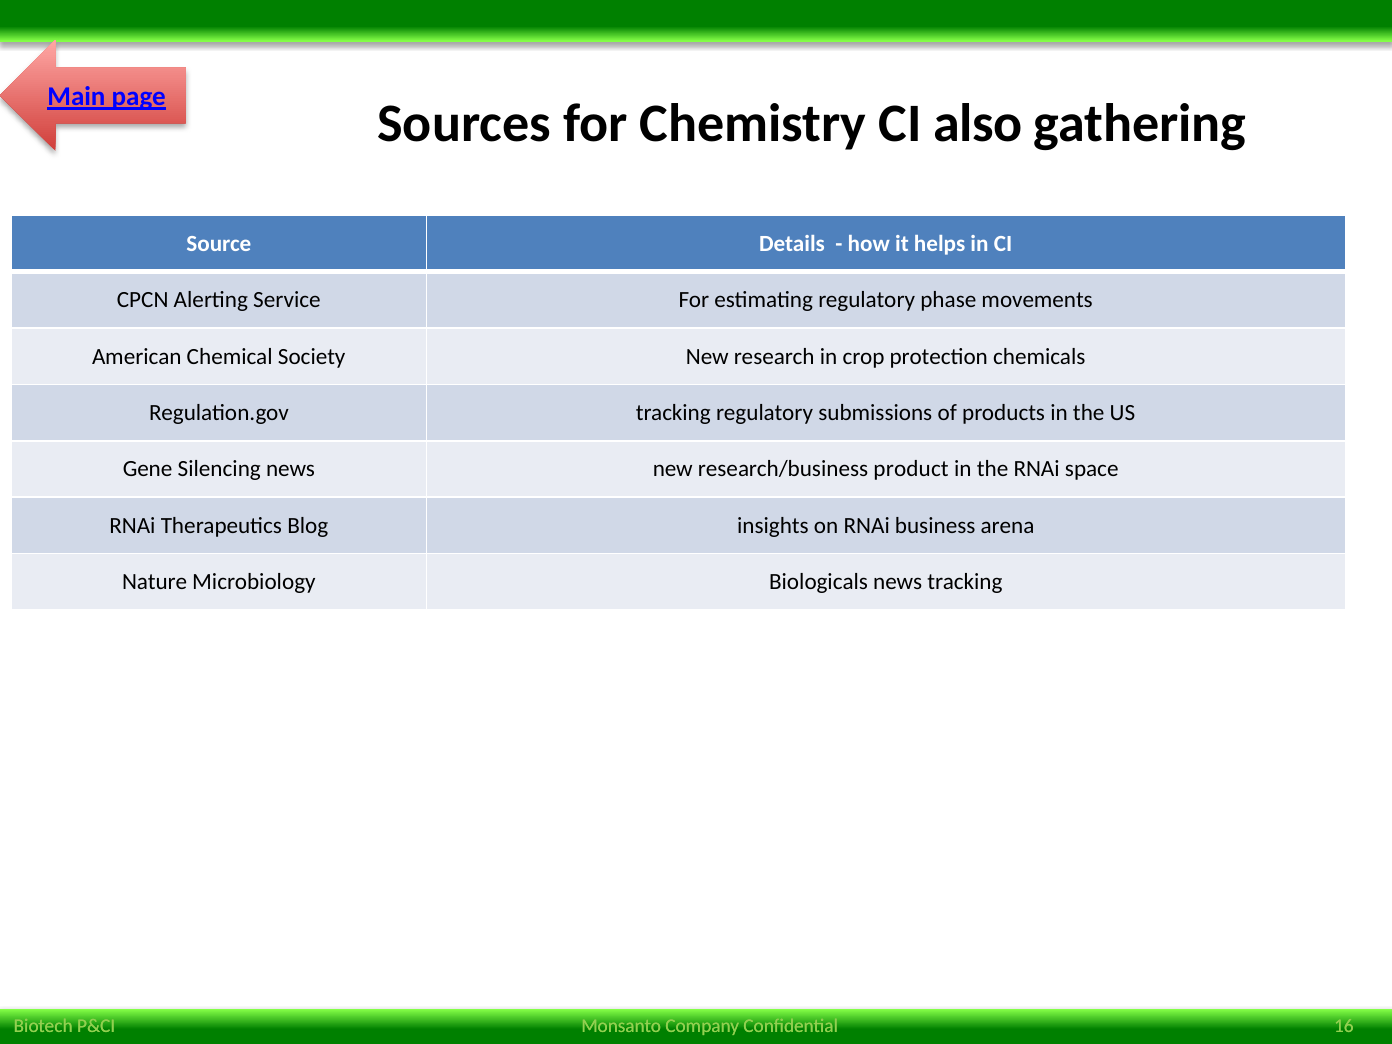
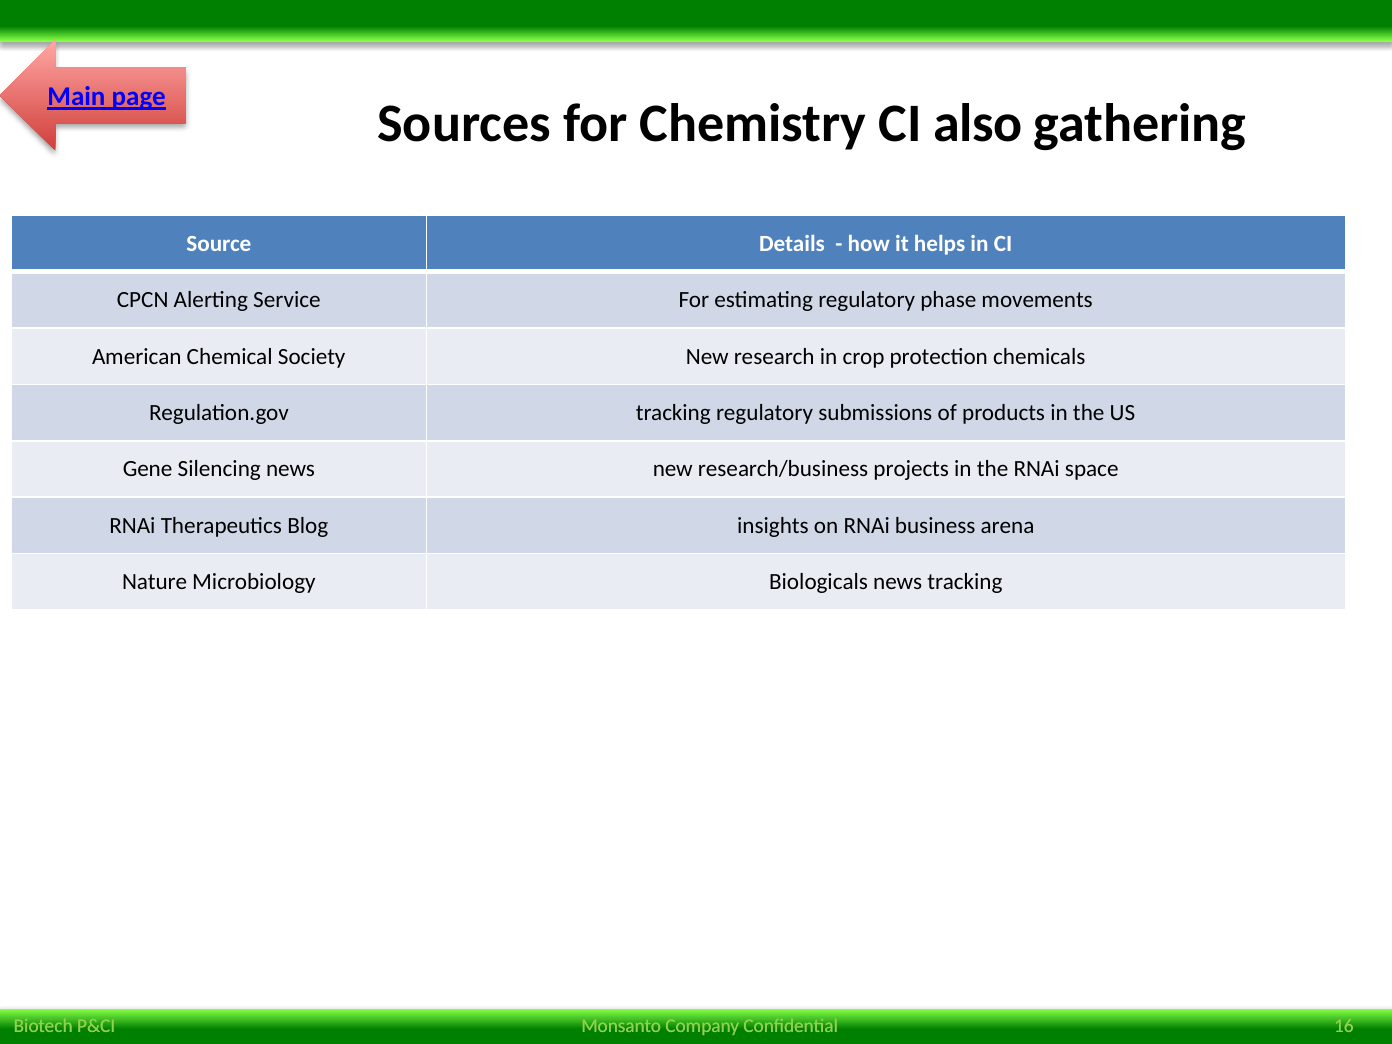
product: product -> projects (911, 469)
